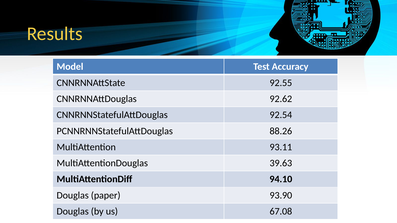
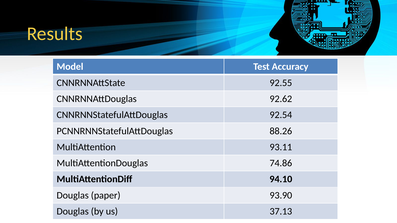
39.63: 39.63 -> 74.86 (281, 163)
67.08: 67.08 -> 37.13 (281, 212)
